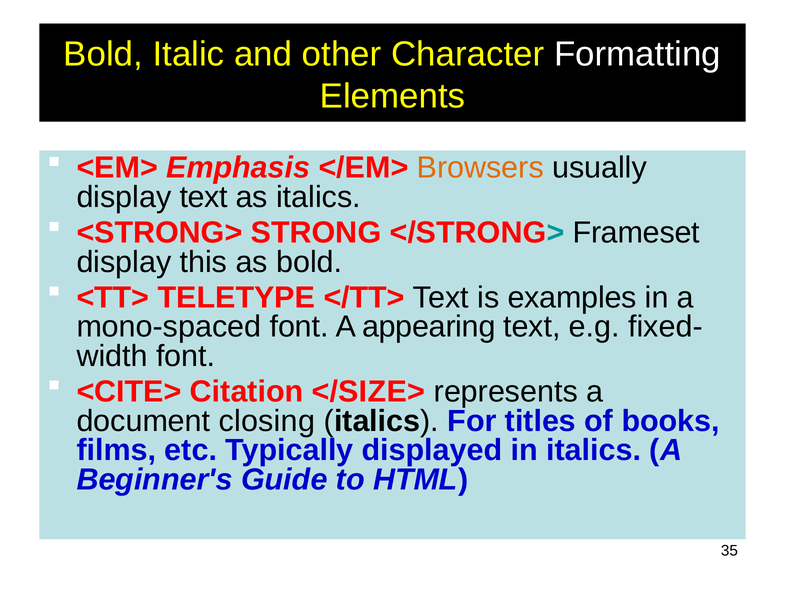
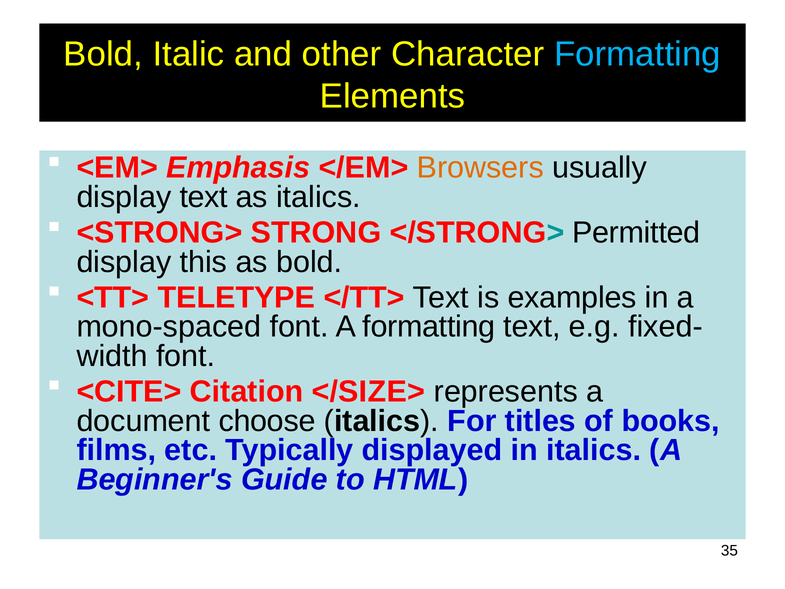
Formatting colour: white -> light blue (637, 54)
Frameset: Frameset -> Permitted (636, 233)
A appearing: appearing -> formatting (429, 327)
closing: closing -> choose (267, 421)
